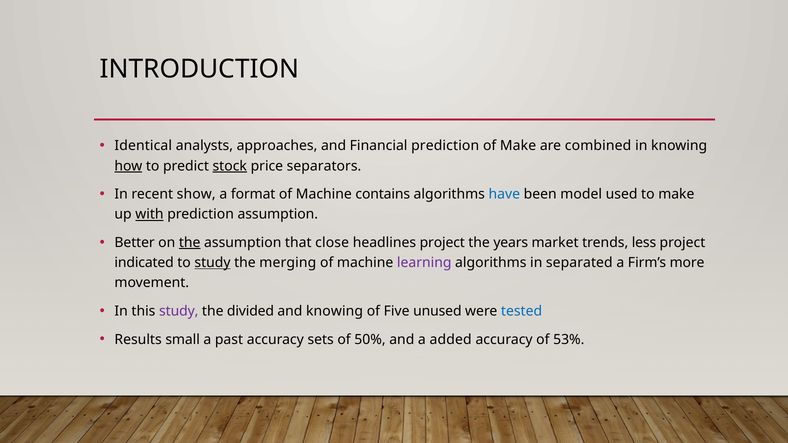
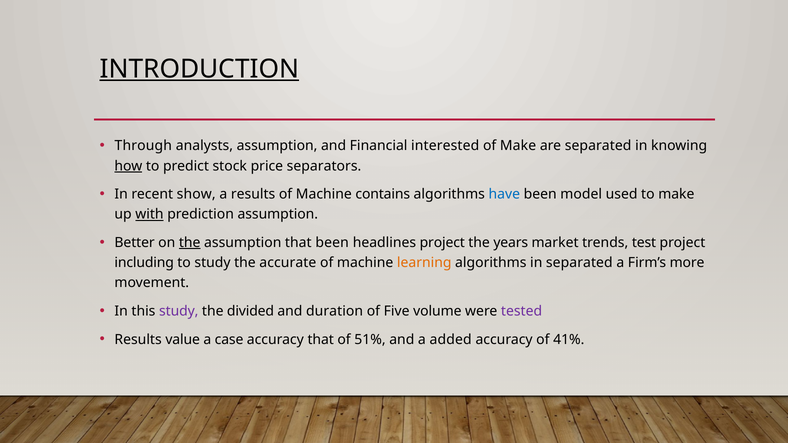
INTRODUCTION underline: none -> present (199, 69)
Identical: Identical -> Through (143, 146)
analysts approaches: approaches -> assumption (277, 146)
Financial prediction: prediction -> interested (445, 146)
are combined: combined -> separated (598, 146)
stock underline: present -> none (230, 166)
a format: format -> results (253, 194)
that close: close -> been (332, 243)
less: less -> test (644, 243)
indicated: indicated -> including (144, 263)
study underline: present -> none (212, 263)
merging: merging -> accurate (288, 263)
learning colour: purple -> orange (424, 263)
and knowing: knowing -> duration (335, 311)
unused: unused -> volume (437, 311)
tested colour: blue -> purple (522, 311)
small: small -> value (183, 340)
past: past -> case (229, 340)
accuracy sets: sets -> that (321, 340)
50%: 50% -> 51% (370, 340)
53%: 53% -> 41% (569, 340)
